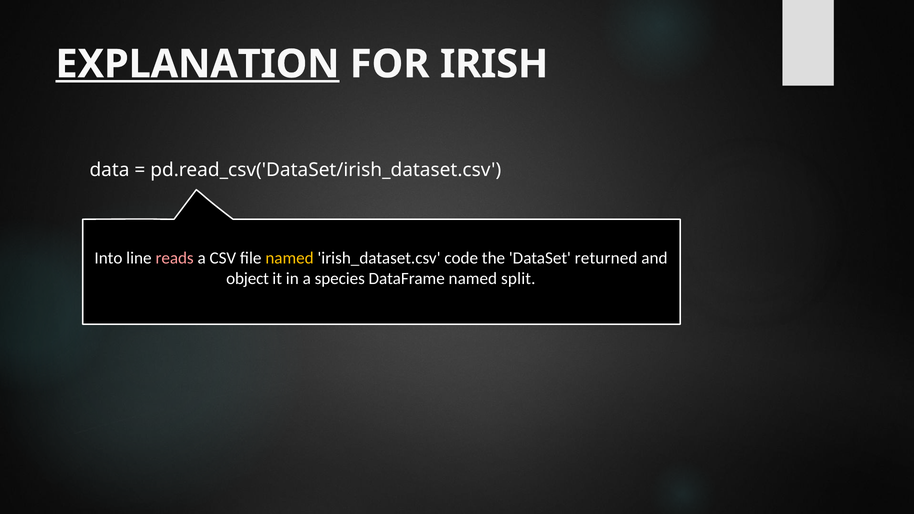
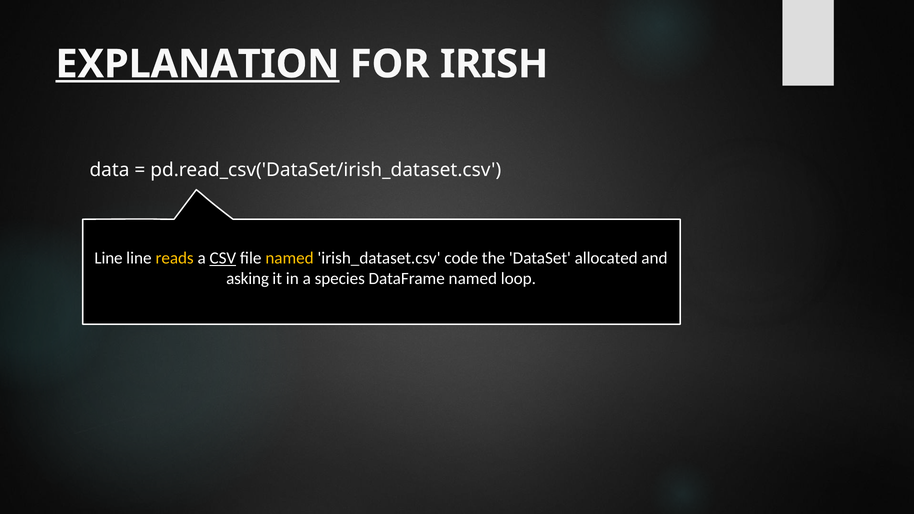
Into: Into -> Line (109, 258)
reads colour: pink -> yellow (175, 258)
CSV underline: none -> present (223, 258)
returned: returned -> allocated (606, 258)
object: object -> asking (248, 279)
split: split -> loop (518, 279)
